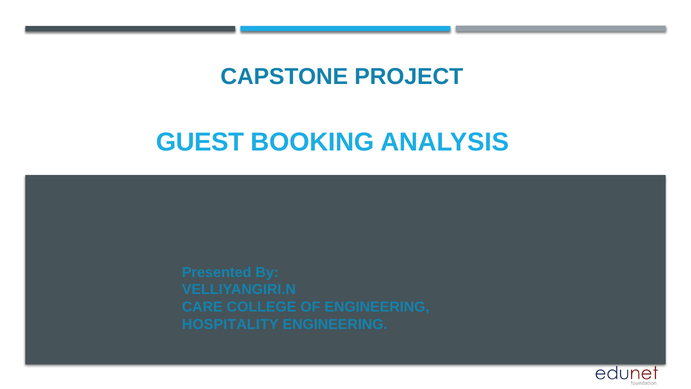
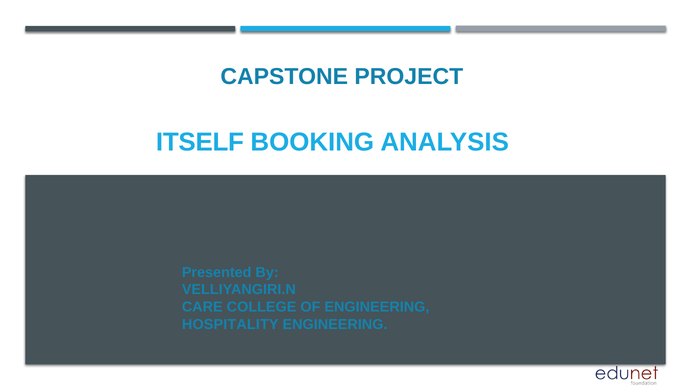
GUEST: GUEST -> ITSELF (200, 142)
